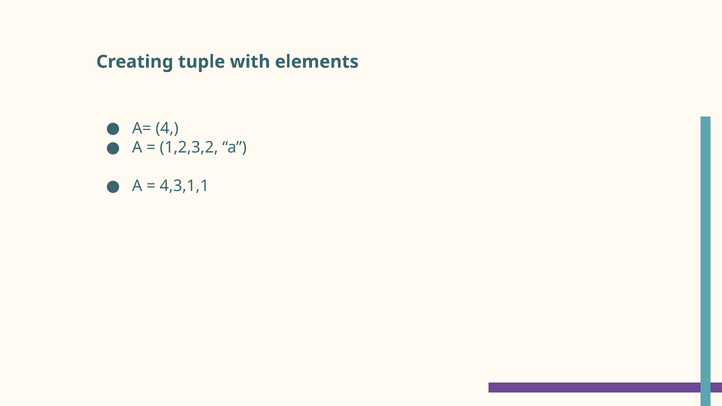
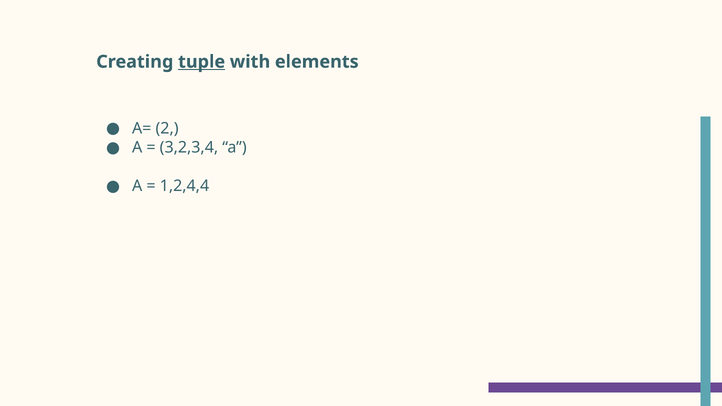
tuple underline: none -> present (202, 62)
4: 4 -> 2 (167, 128)
1,2,3,2: 1,2,3,2 -> 3,2,3,4 (189, 148)
4,3,1,1: 4,3,1,1 -> 1,2,4,4 (184, 186)
